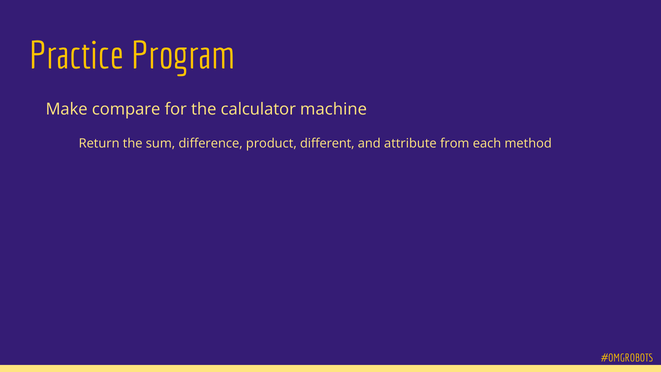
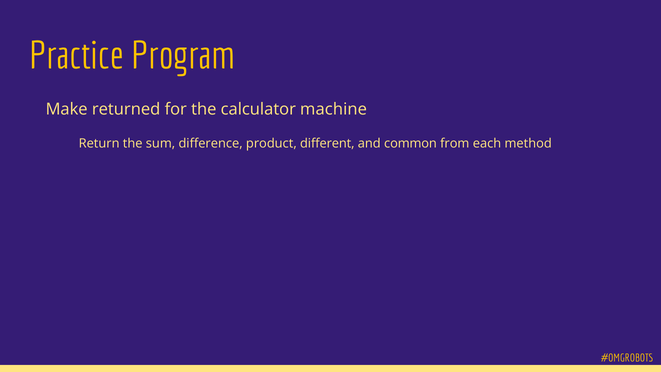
compare: compare -> returned (126, 109)
attribute: attribute -> common (410, 144)
